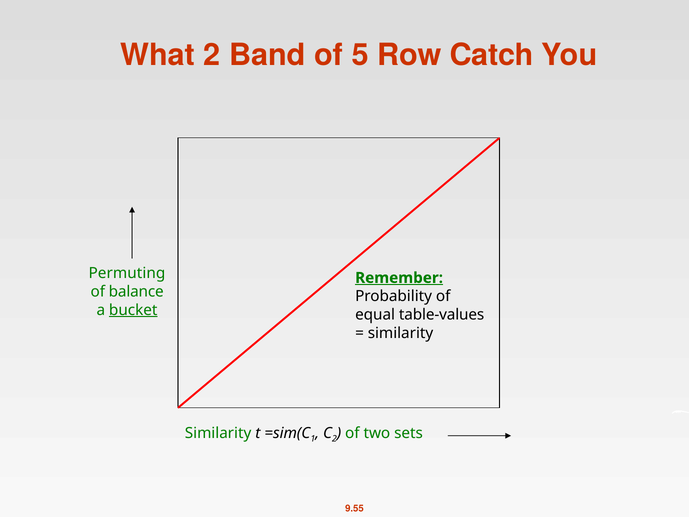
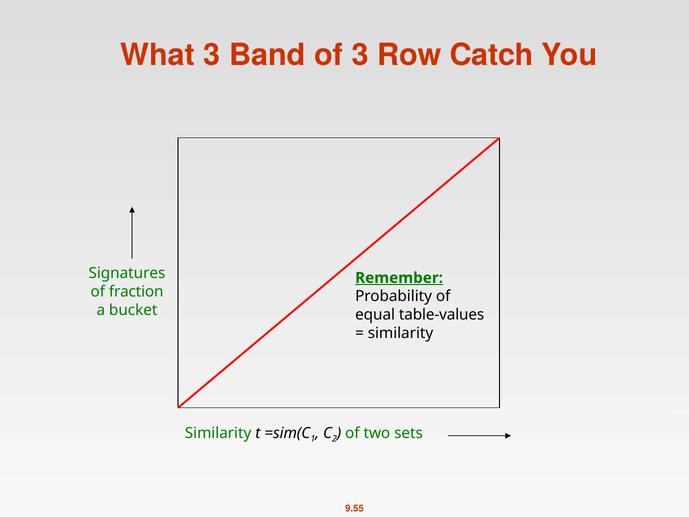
What 2: 2 -> 3 (212, 55)
of 5: 5 -> 3 (360, 55)
Permuting: Permuting -> Signatures (127, 273)
balance: balance -> fraction (136, 292)
bucket underline: present -> none (133, 310)
